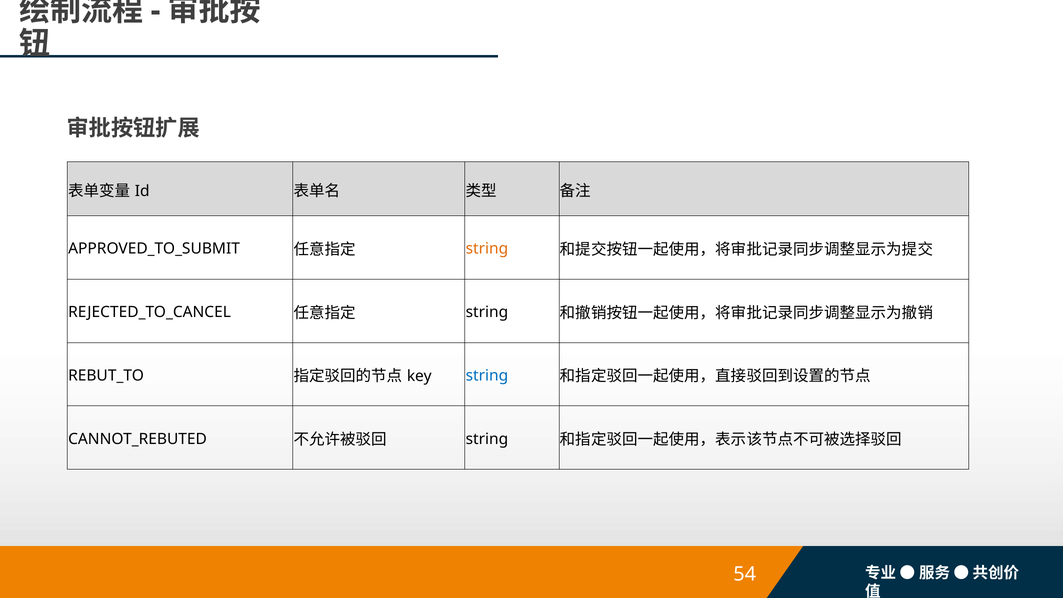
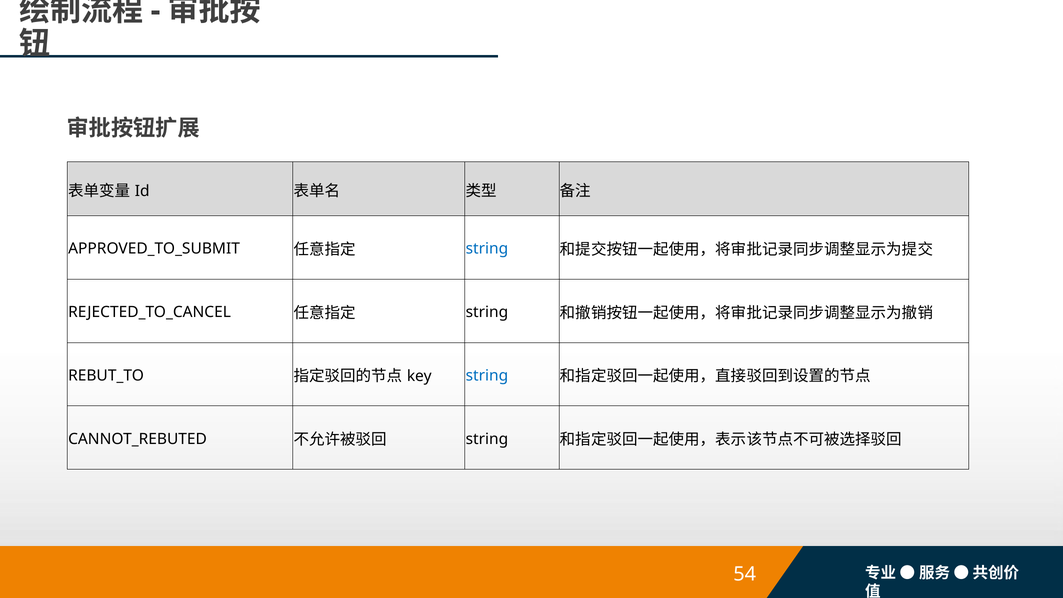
string colour: orange -> blue (487, 249)
